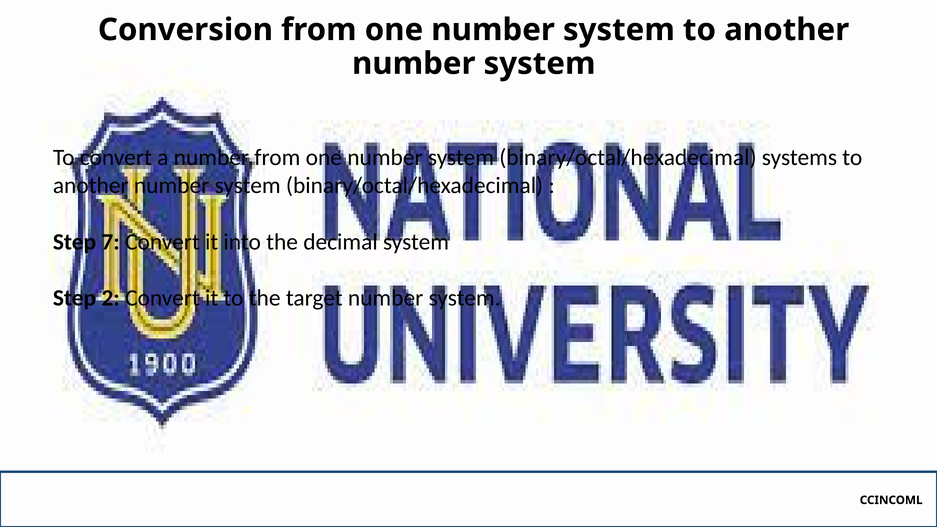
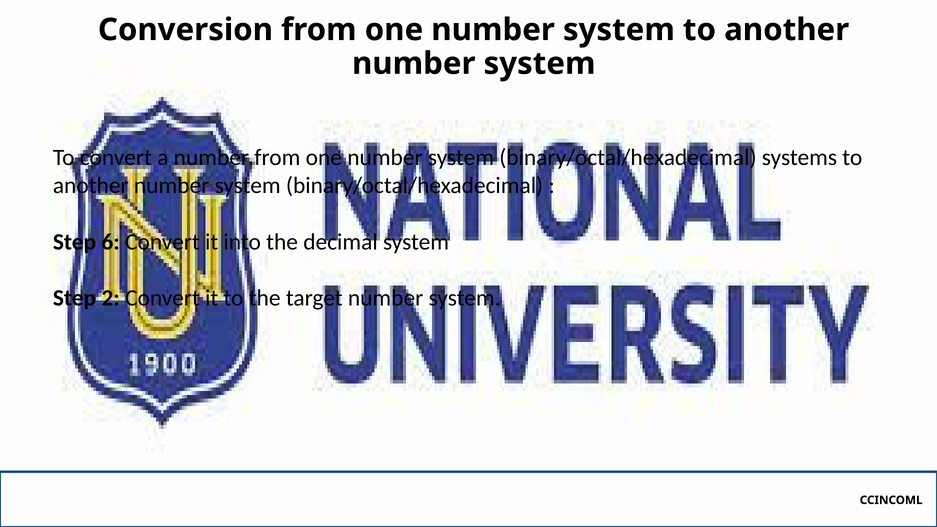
7: 7 -> 6 (111, 242)
